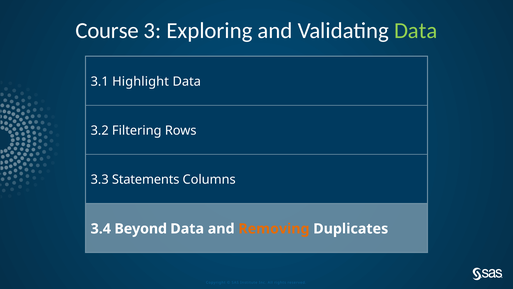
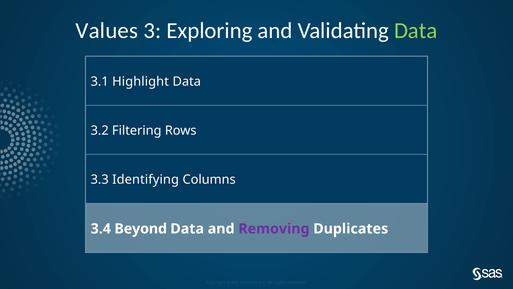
Course: Course -> Values (107, 31)
Statements: Statements -> Identifying (146, 179)
Removing colour: orange -> purple (274, 228)
